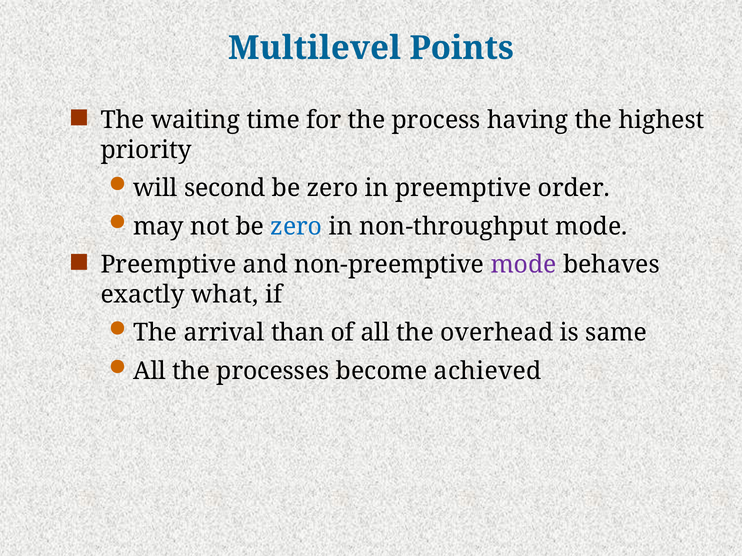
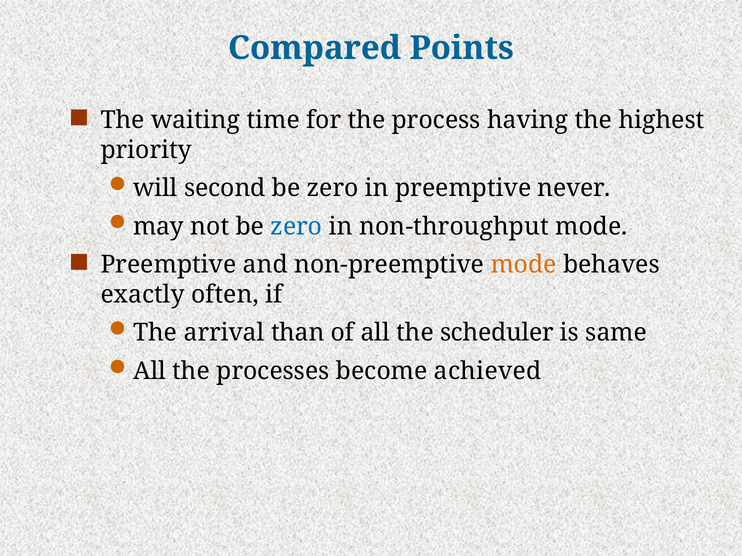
Multilevel: Multilevel -> Compared (315, 48)
order: order -> never (574, 188)
mode colour: purple -> orange (524, 265)
what: what -> often (225, 295)
overhead: overhead -> scheduler (497, 333)
